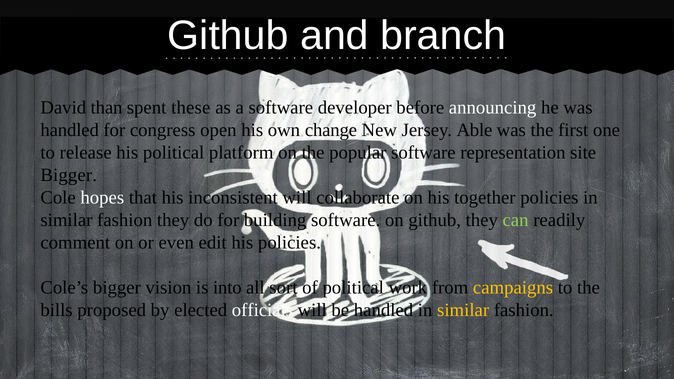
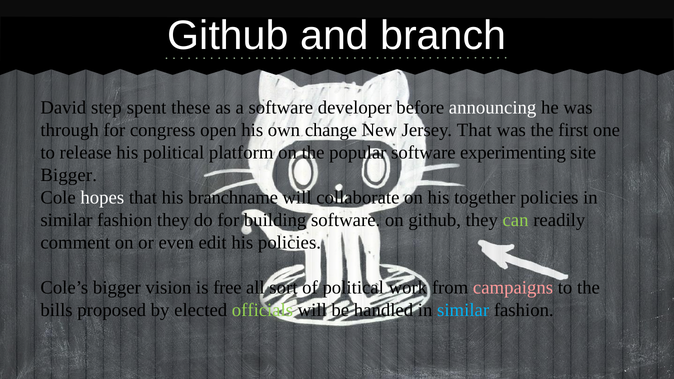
than: than -> step (106, 108)
handled: handled -> through (70, 130)
Jersey Able: Able -> That (474, 130)
representation: representation -> experimenting (513, 153)
inconsistent: inconsistent -> branchname (233, 198)
into: into -> free (227, 288)
campaigns colour: yellow -> pink (513, 288)
officials colour: white -> light green (262, 310)
similar colour: yellow -> light blue (463, 310)
